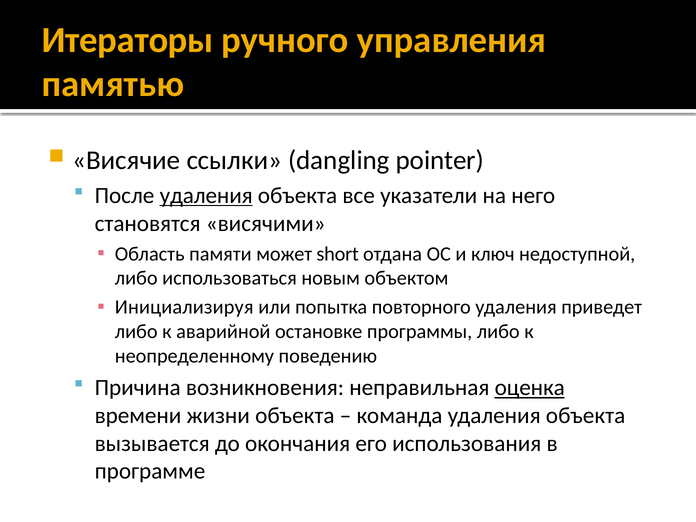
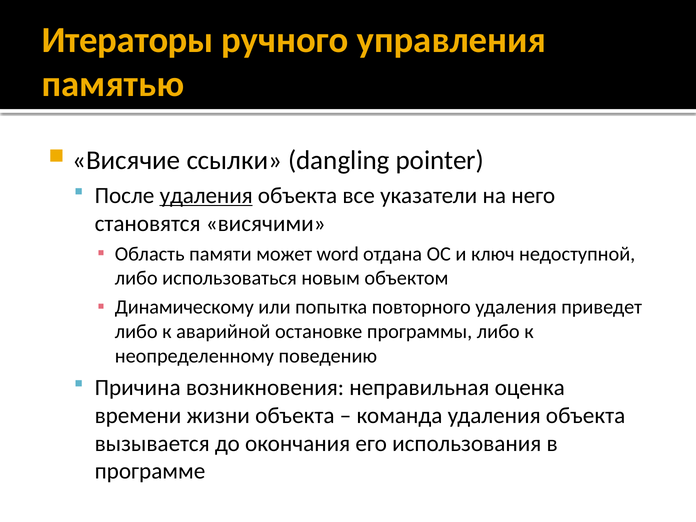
short: short -> word (338, 254)
Инициализируя: Инициализируя -> Динамическому (184, 307)
оценка underline: present -> none (530, 388)
